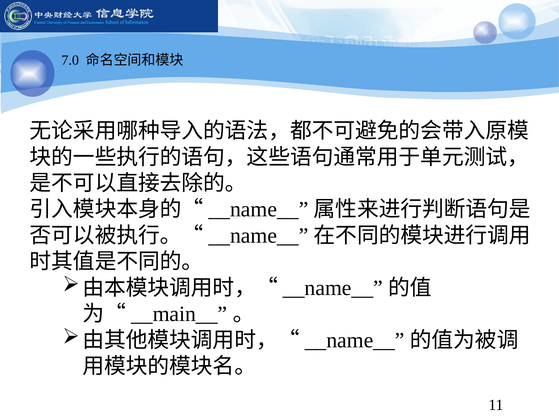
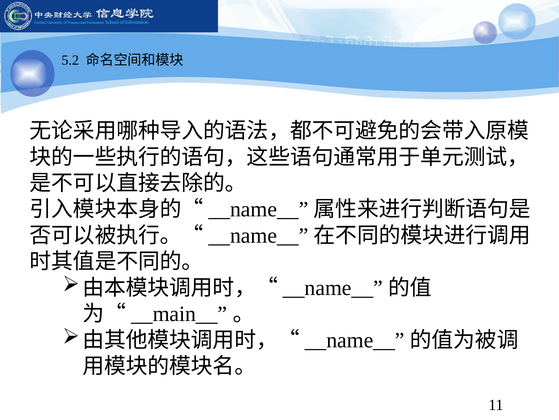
7.0: 7.0 -> 5.2 (70, 60)
